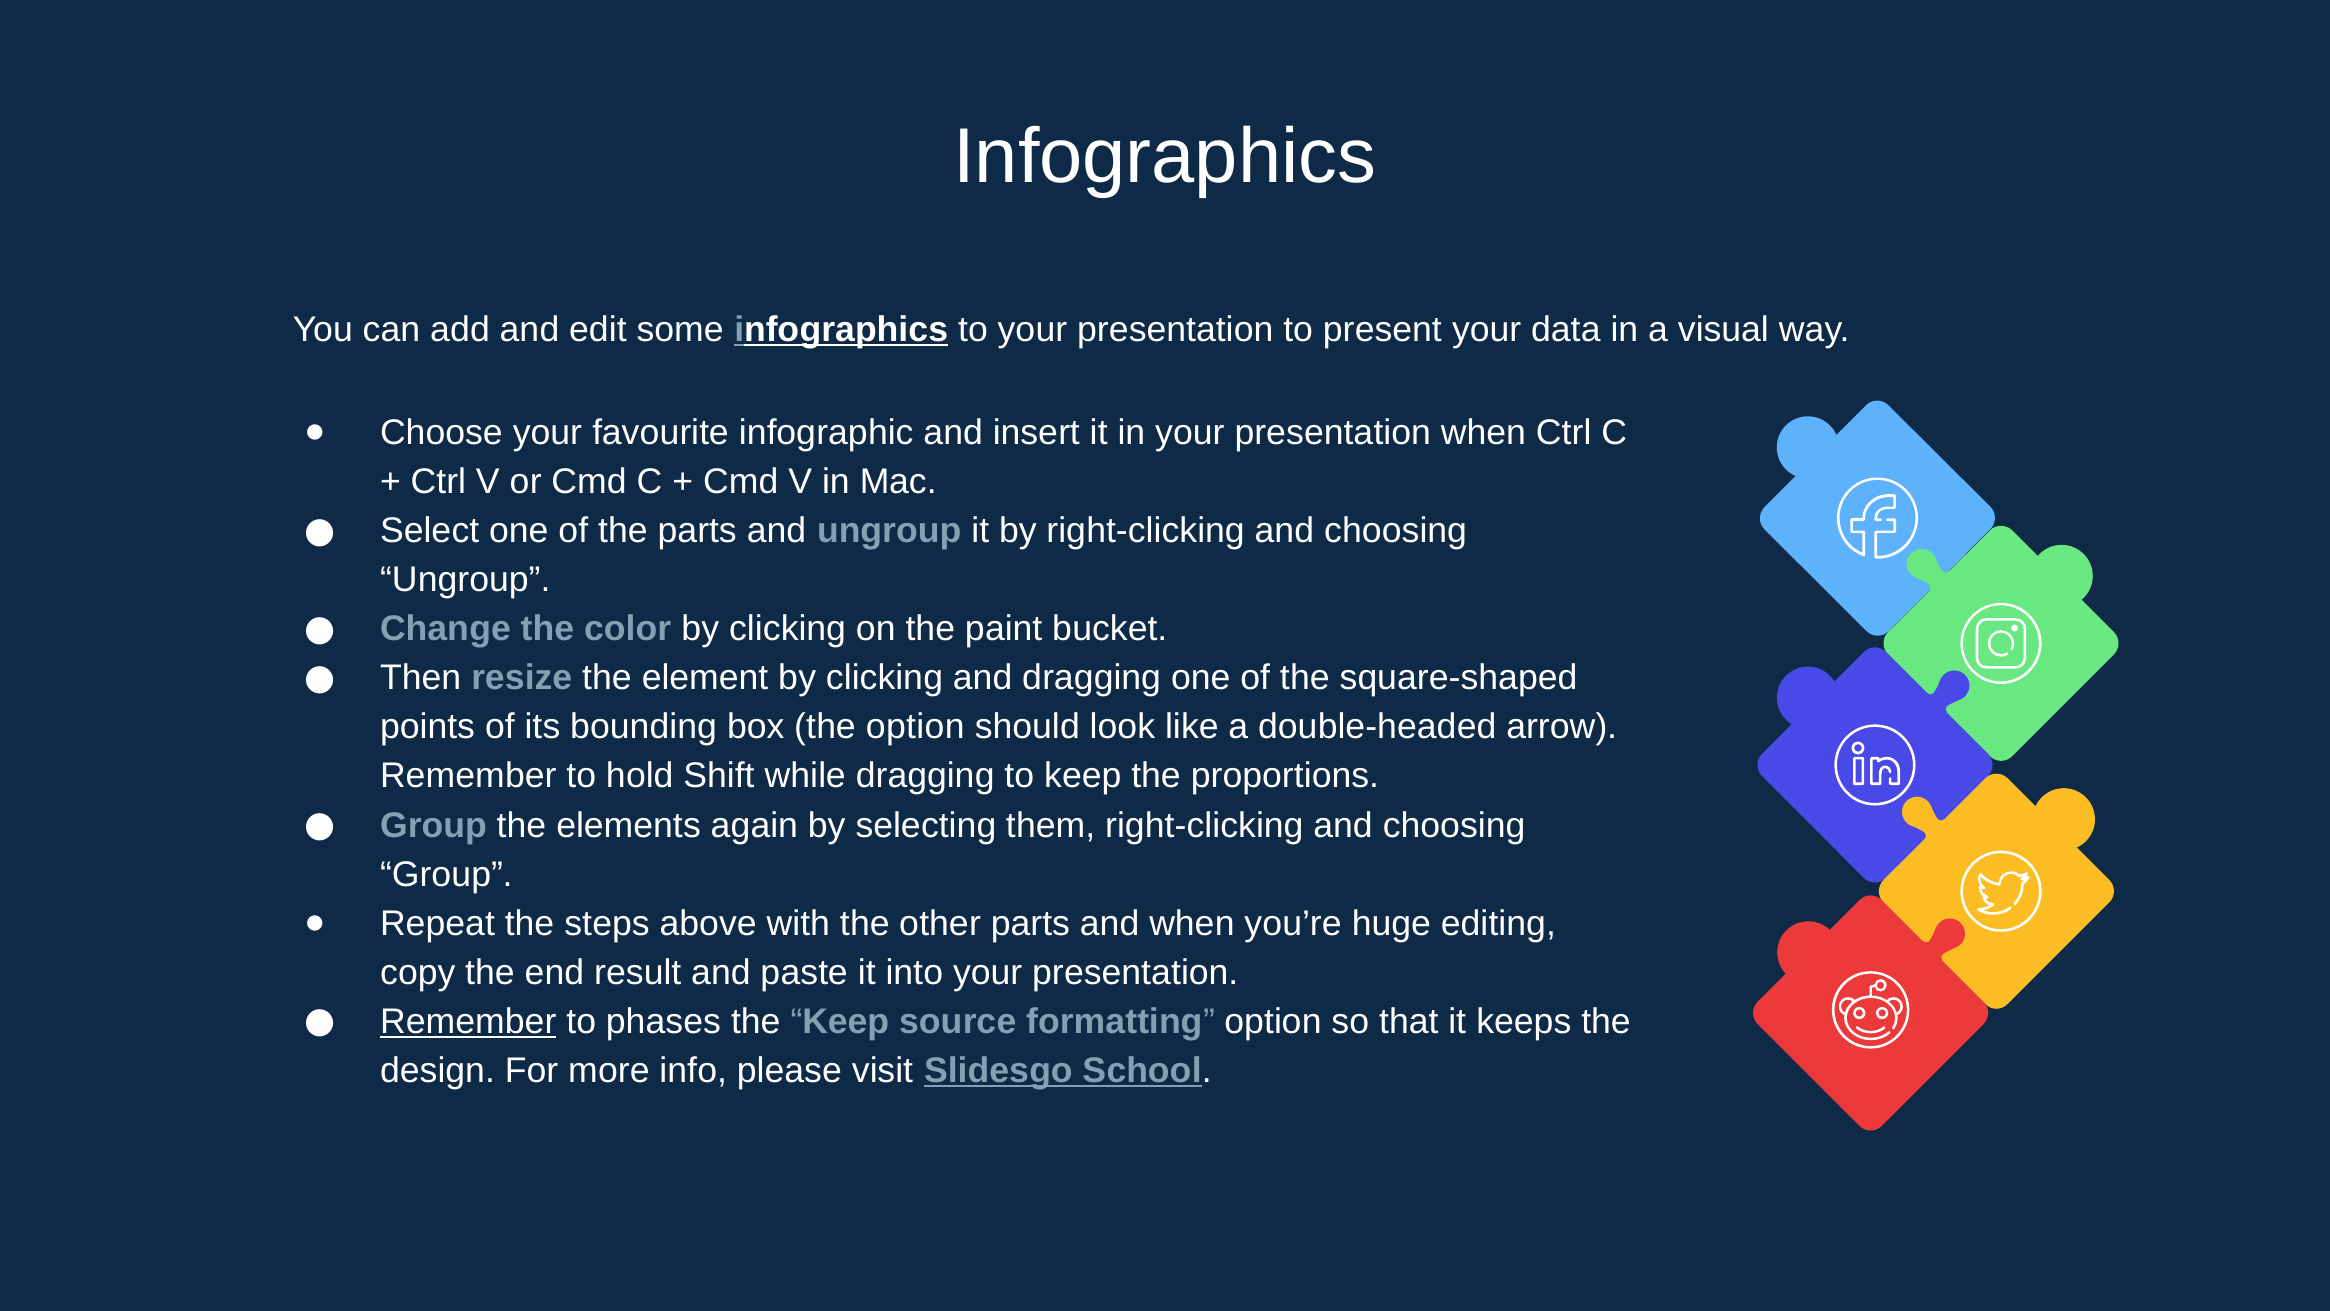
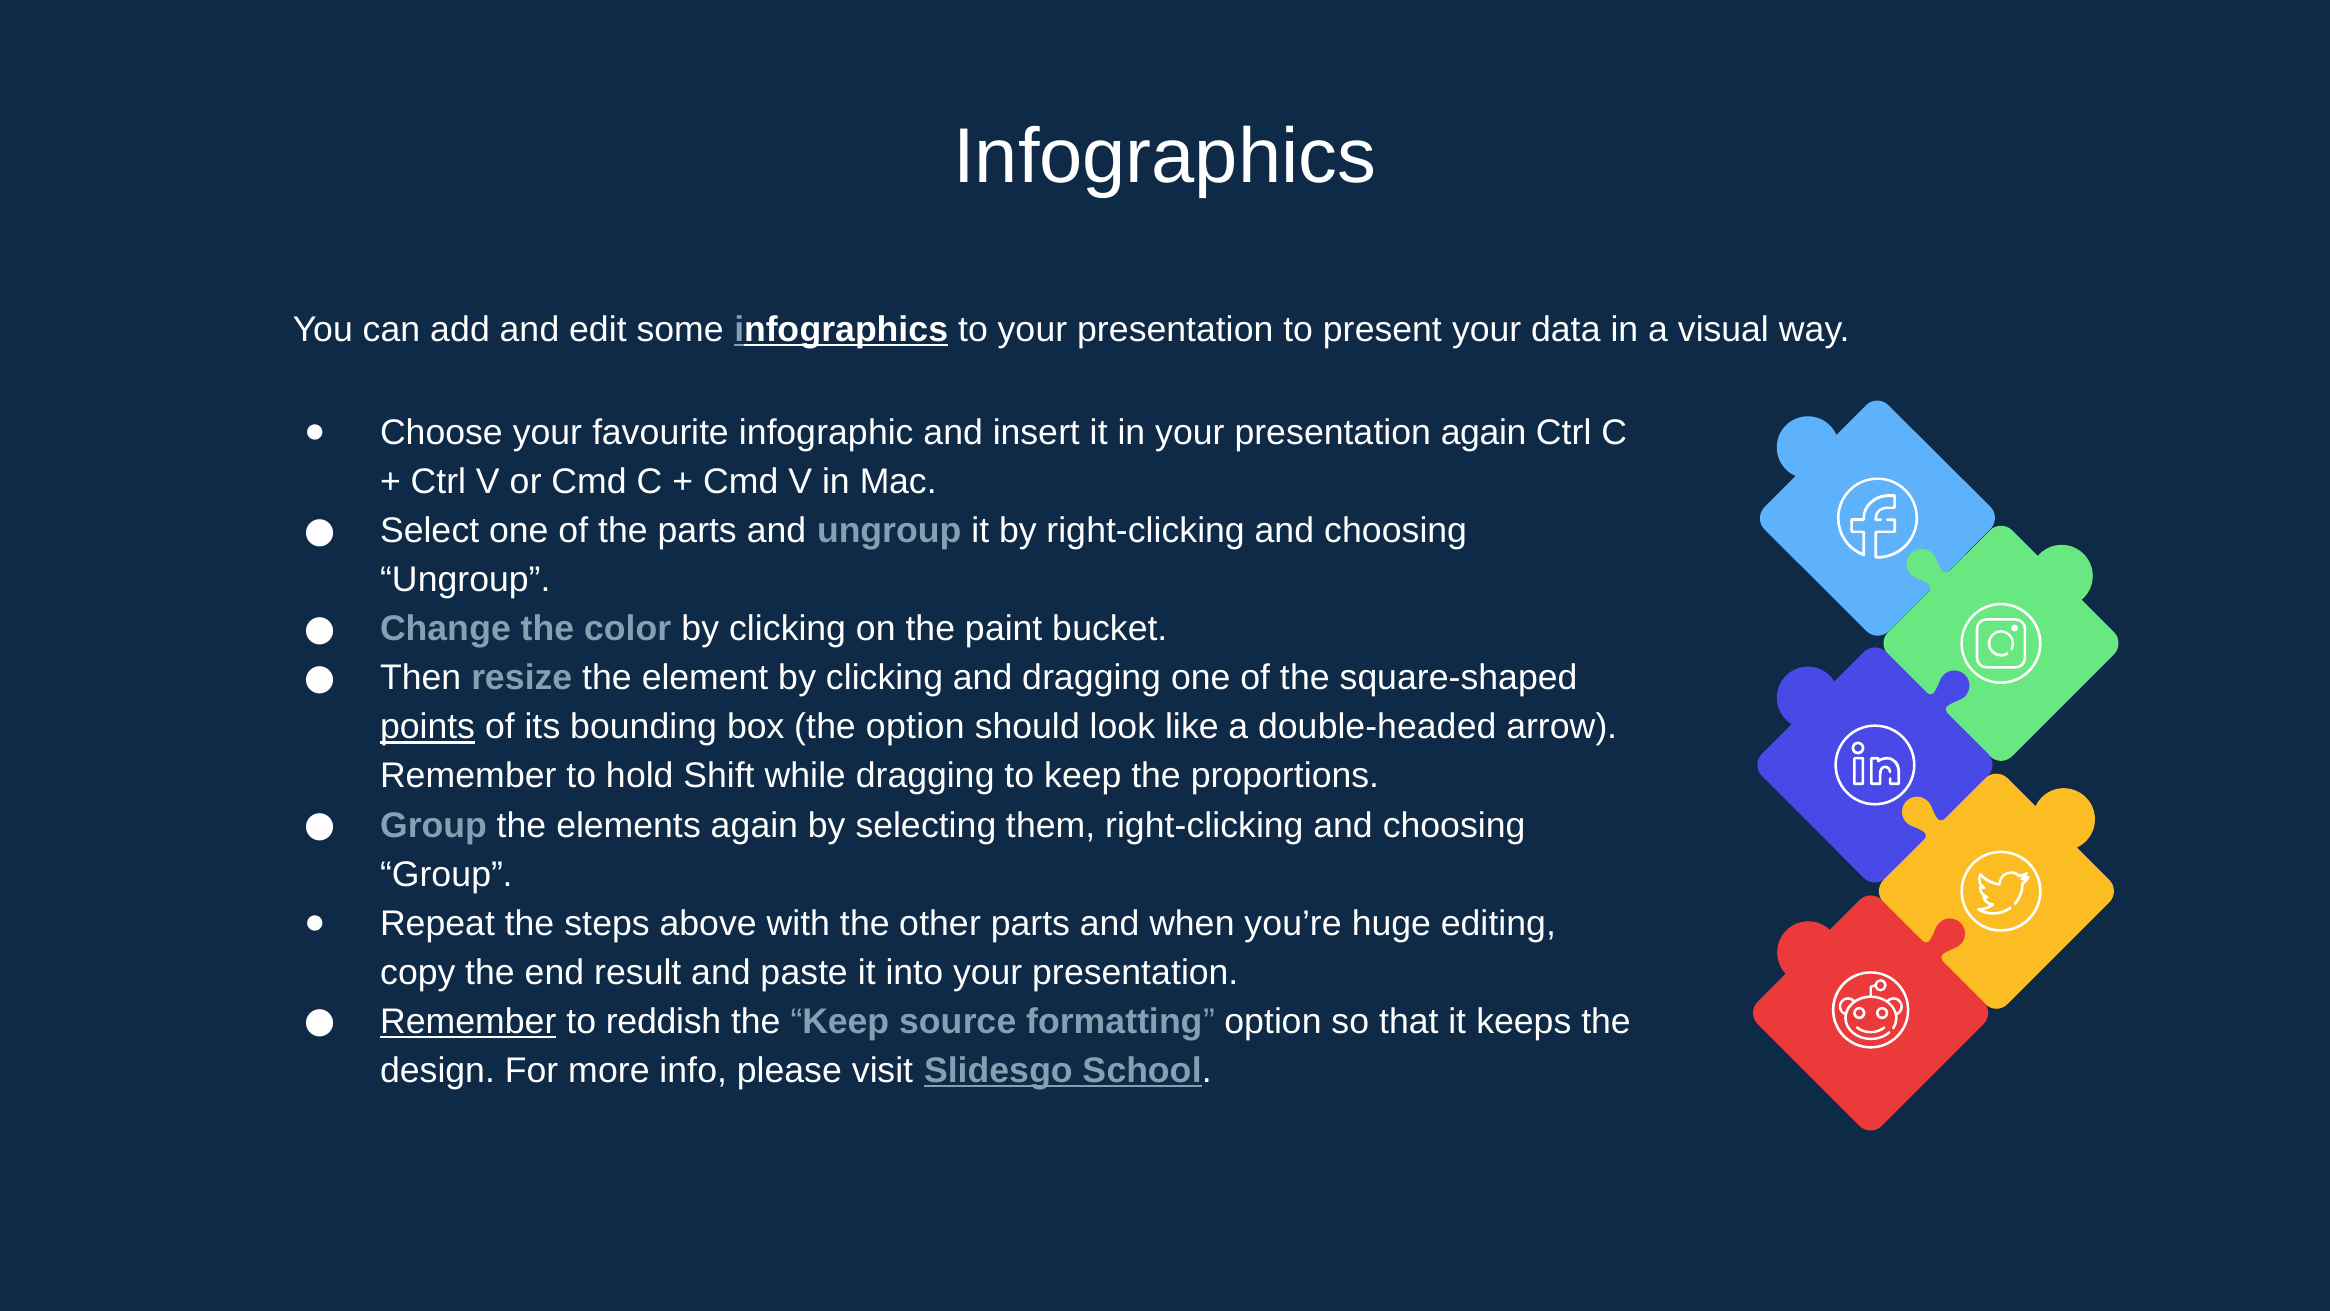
presentation when: when -> again (1484, 433)
points underline: none -> present (428, 727)
phases: phases -> reddish (664, 1021)
